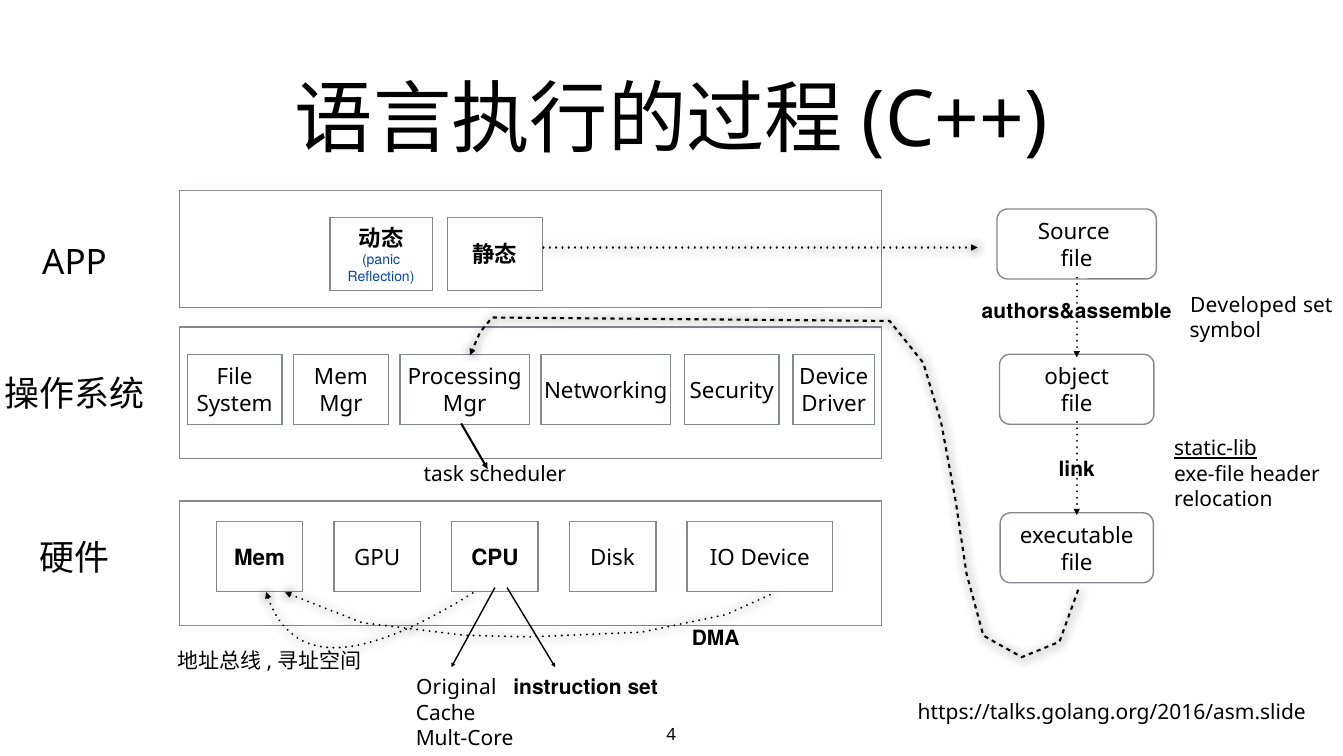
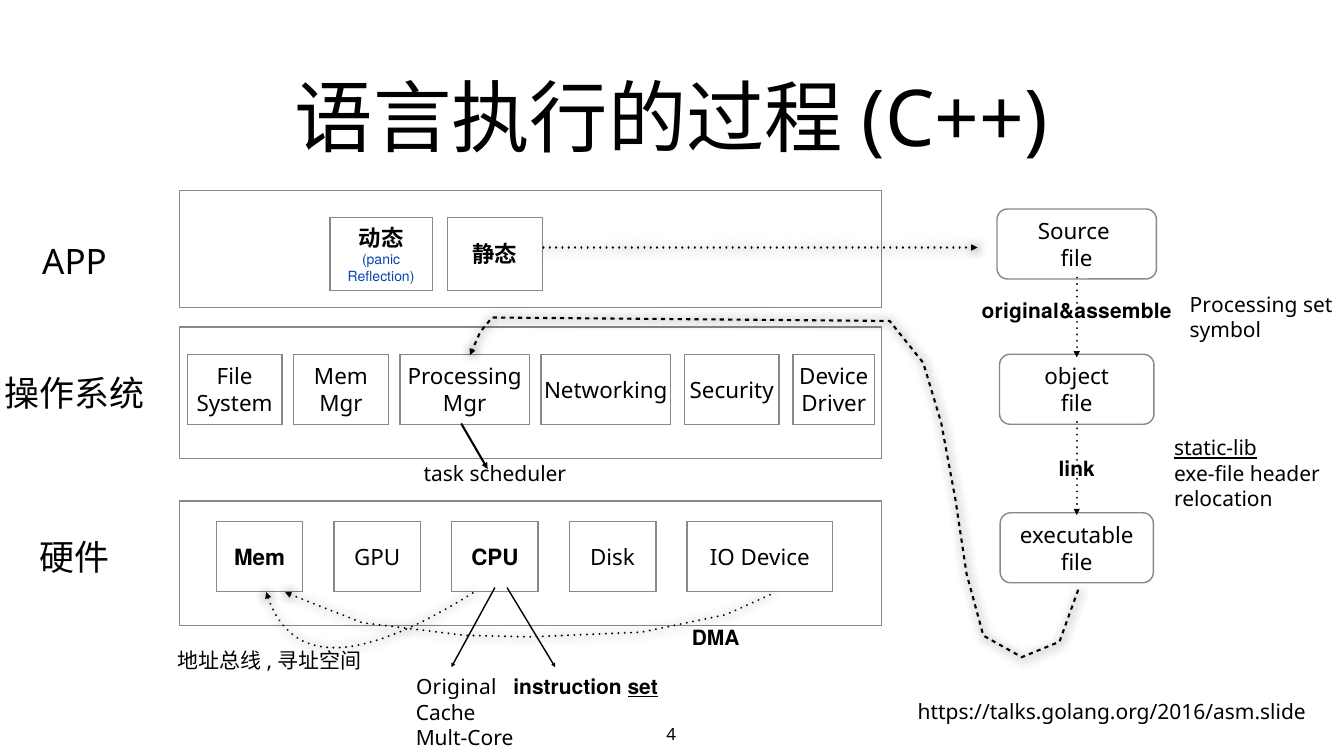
Developed: Developed -> Processing (1244, 305)
authors&assemble: authors&assemble -> original&assemble (1077, 311)
set underline: none -> present (643, 687)
